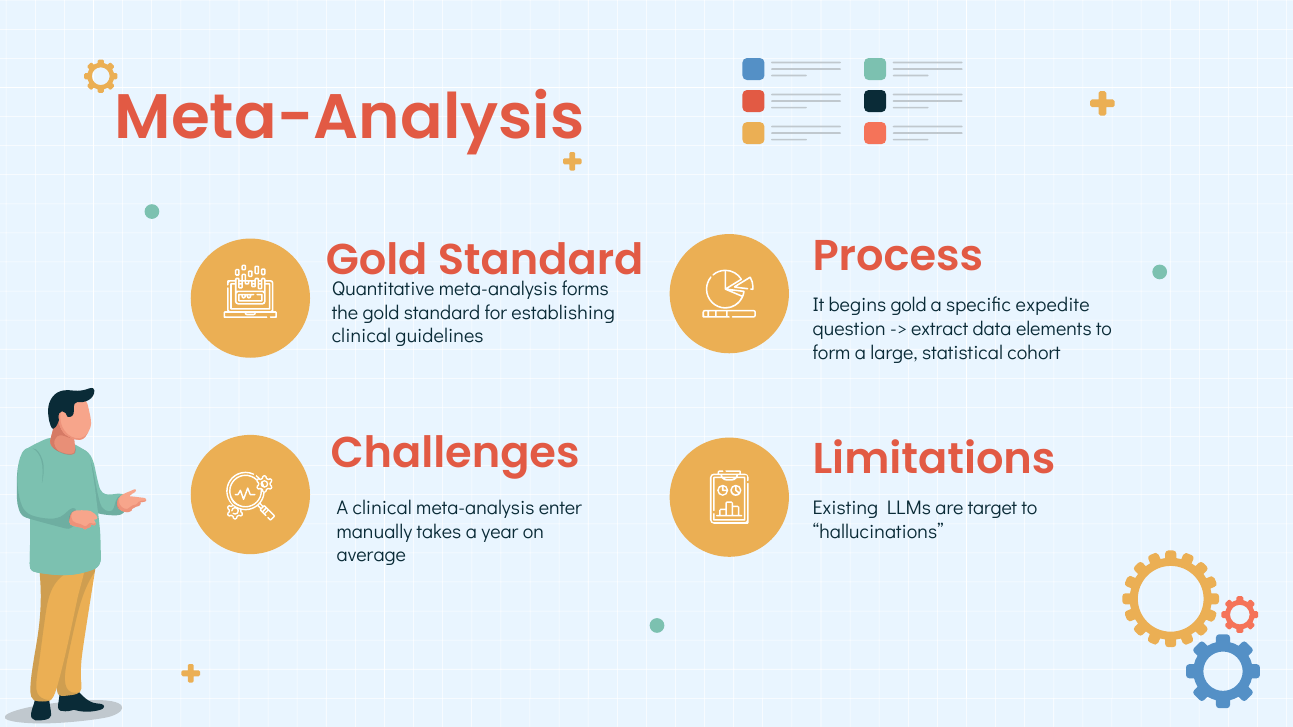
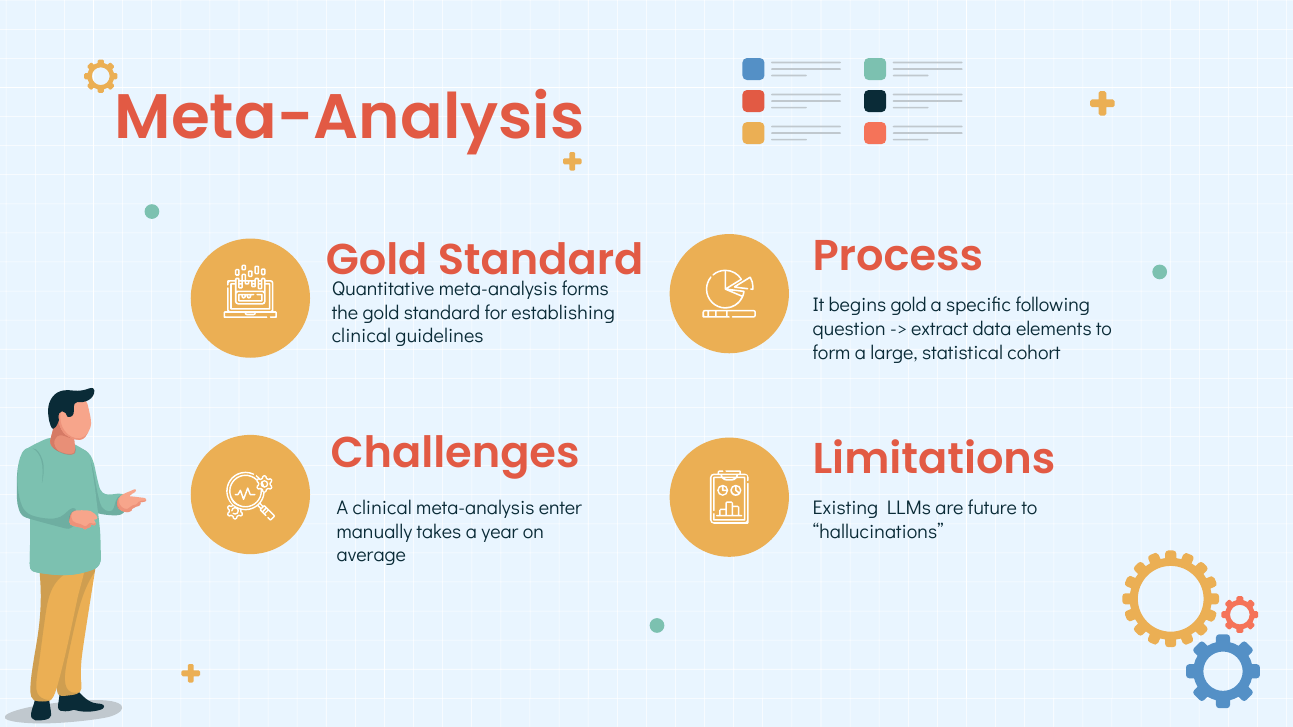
expedite: expedite -> following (1053, 306)
target: target -> future (992, 508)
